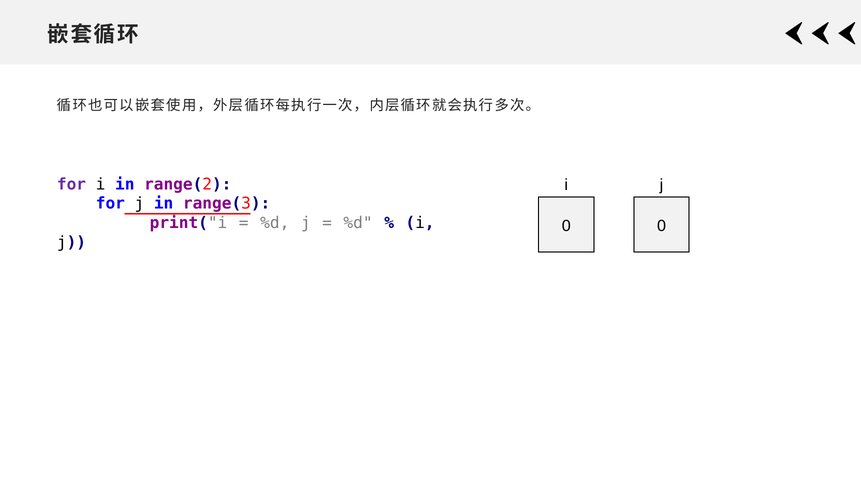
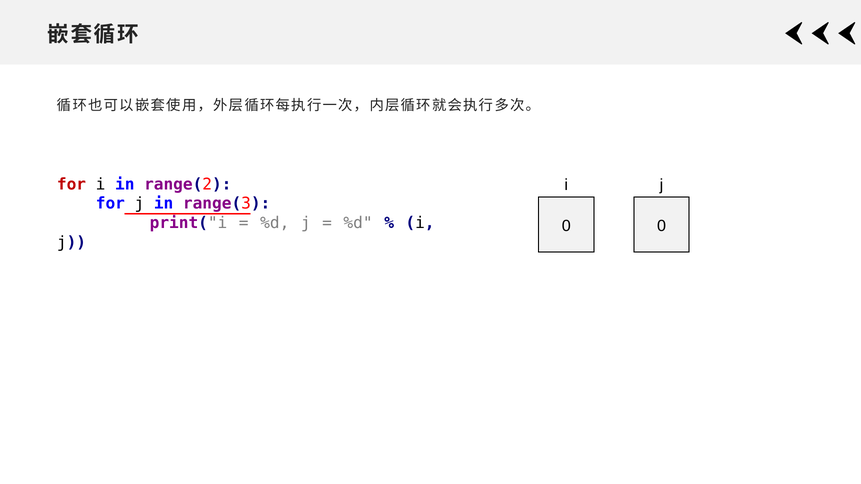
for colour: purple -> red (72, 184)
